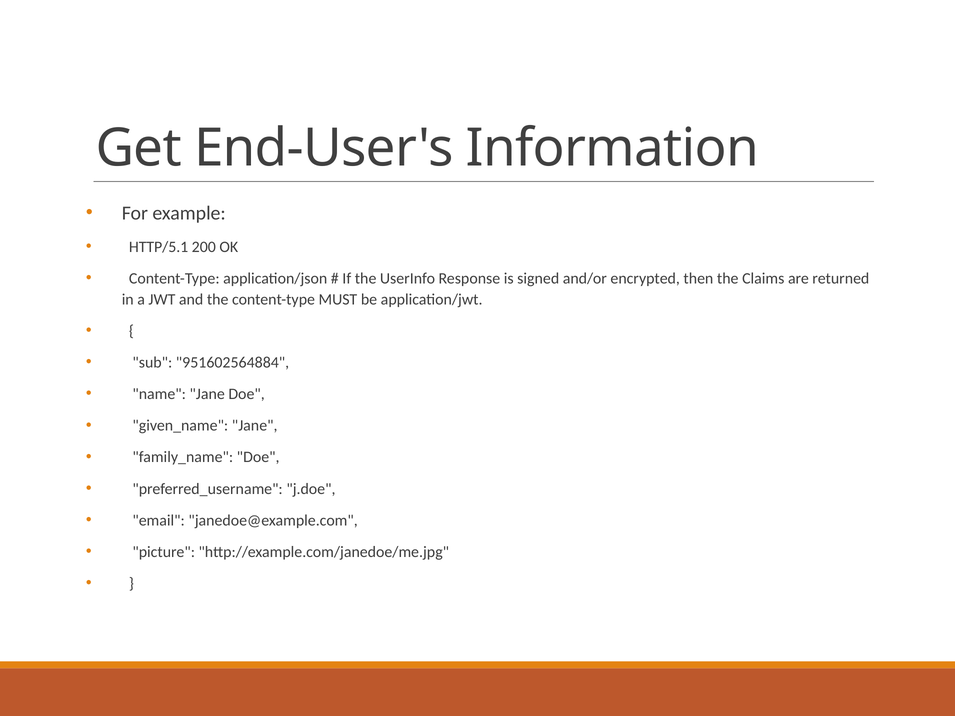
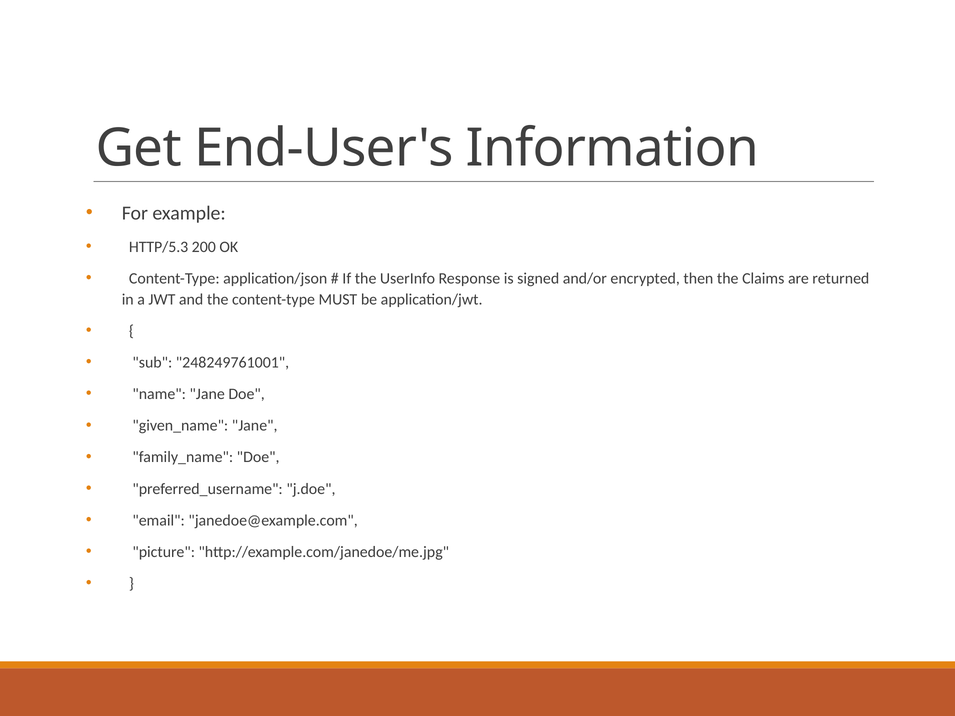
HTTP/5.1: HTTP/5.1 -> HTTP/5.3 (159, 247)
951602564884: 951602564884 -> 248249761001 (233, 363)
